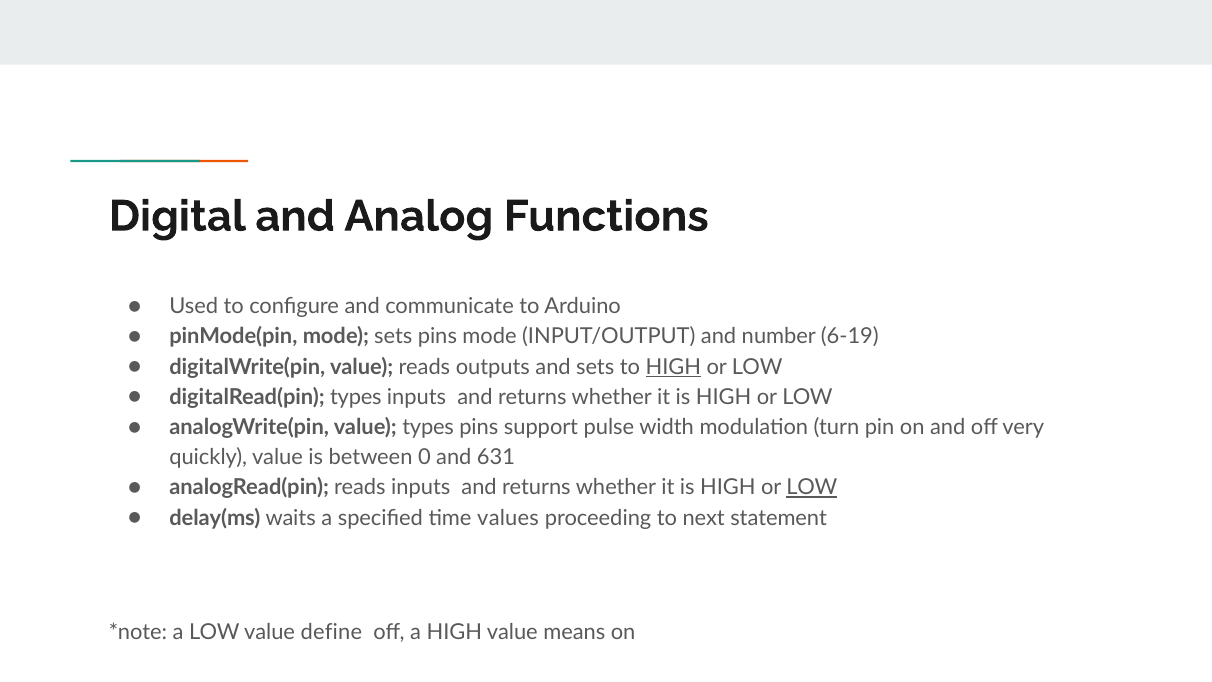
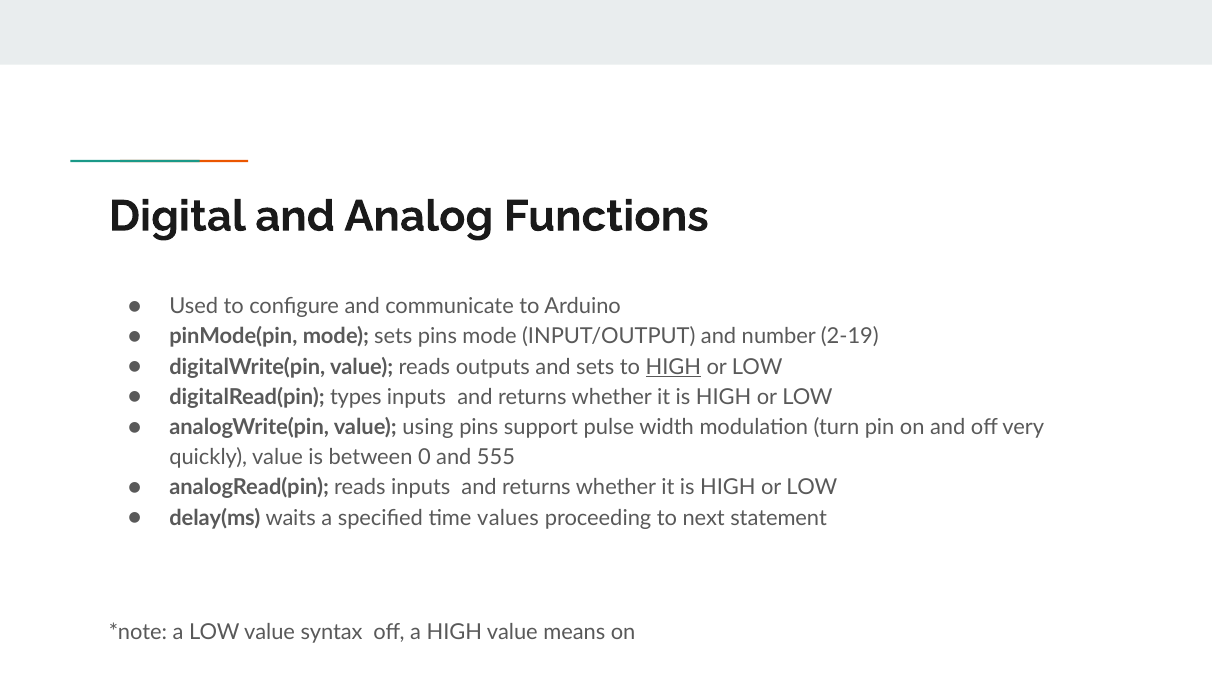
6-19: 6-19 -> 2-19 (850, 336)
value types: types -> using (428, 427)
631: 631 -> 555 (496, 457)
LOW underline: present -> none (812, 487)
define: define -> syntax (332, 632)
